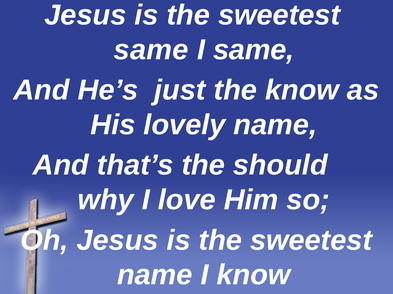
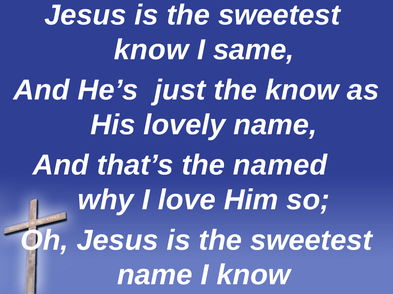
same: same -> know (151, 50)
should: should -> named (280, 166)
